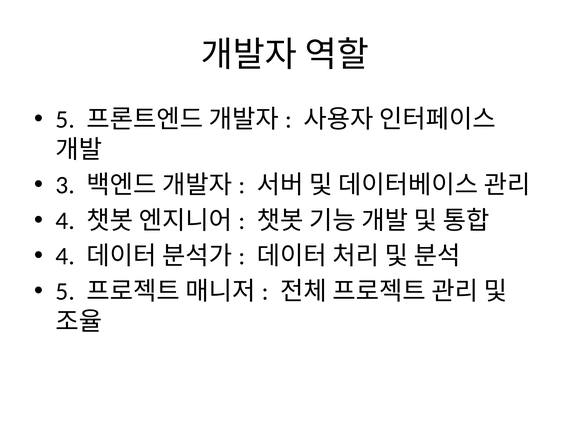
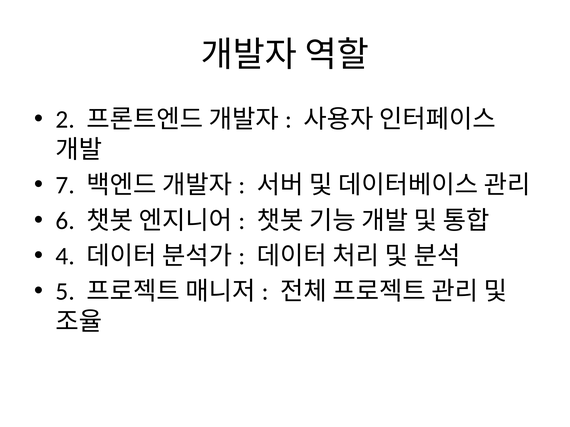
5: 5 -> 2 (65, 120)
3: 3 -> 7 (65, 185)
4: 4 -> 6 (65, 221)
